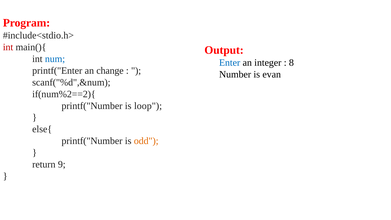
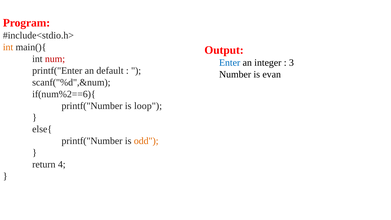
int colour: red -> orange (8, 47)
num colour: blue -> red (55, 59)
8: 8 -> 3 (291, 63)
change: change -> default (110, 71)
if(num%2==2){: if(num%2==2){ -> if(num%2==6){ (64, 94)
9: 9 -> 4 (62, 164)
